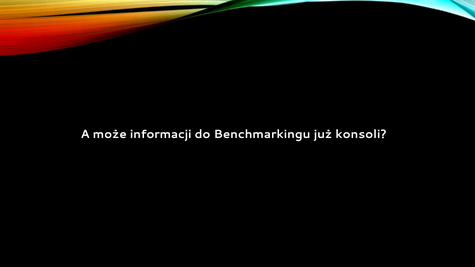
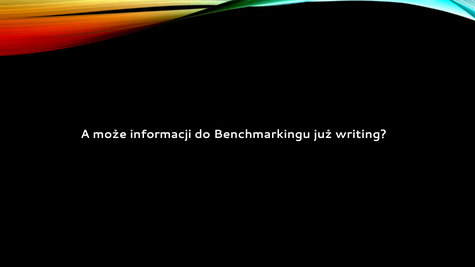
konsoli: konsoli -> writing (361, 134)
